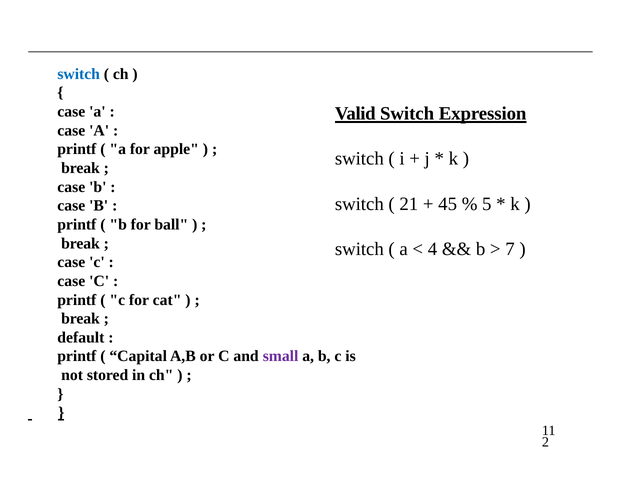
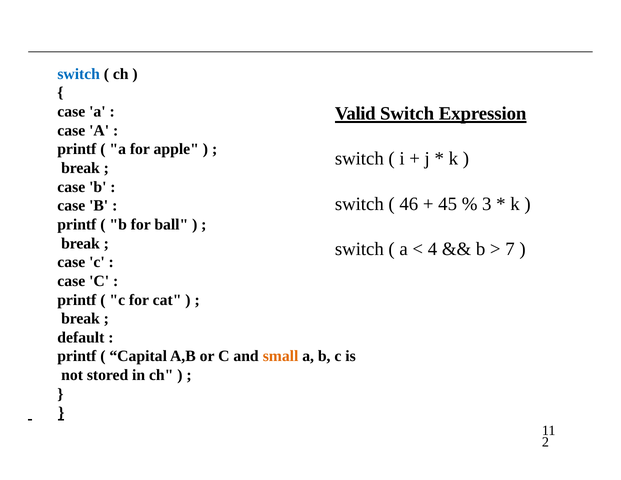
21: 21 -> 46 (409, 204)
5: 5 -> 3 (487, 204)
small colour: purple -> orange (281, 356)
